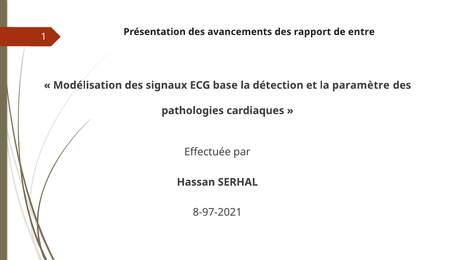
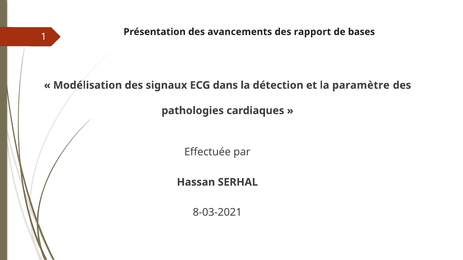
entre: entre -> bases (361, 32)
base: base -> dans (225, 85)
8-97-2021: 8-97-2021 -> 8-03-2021 (217, 213)
